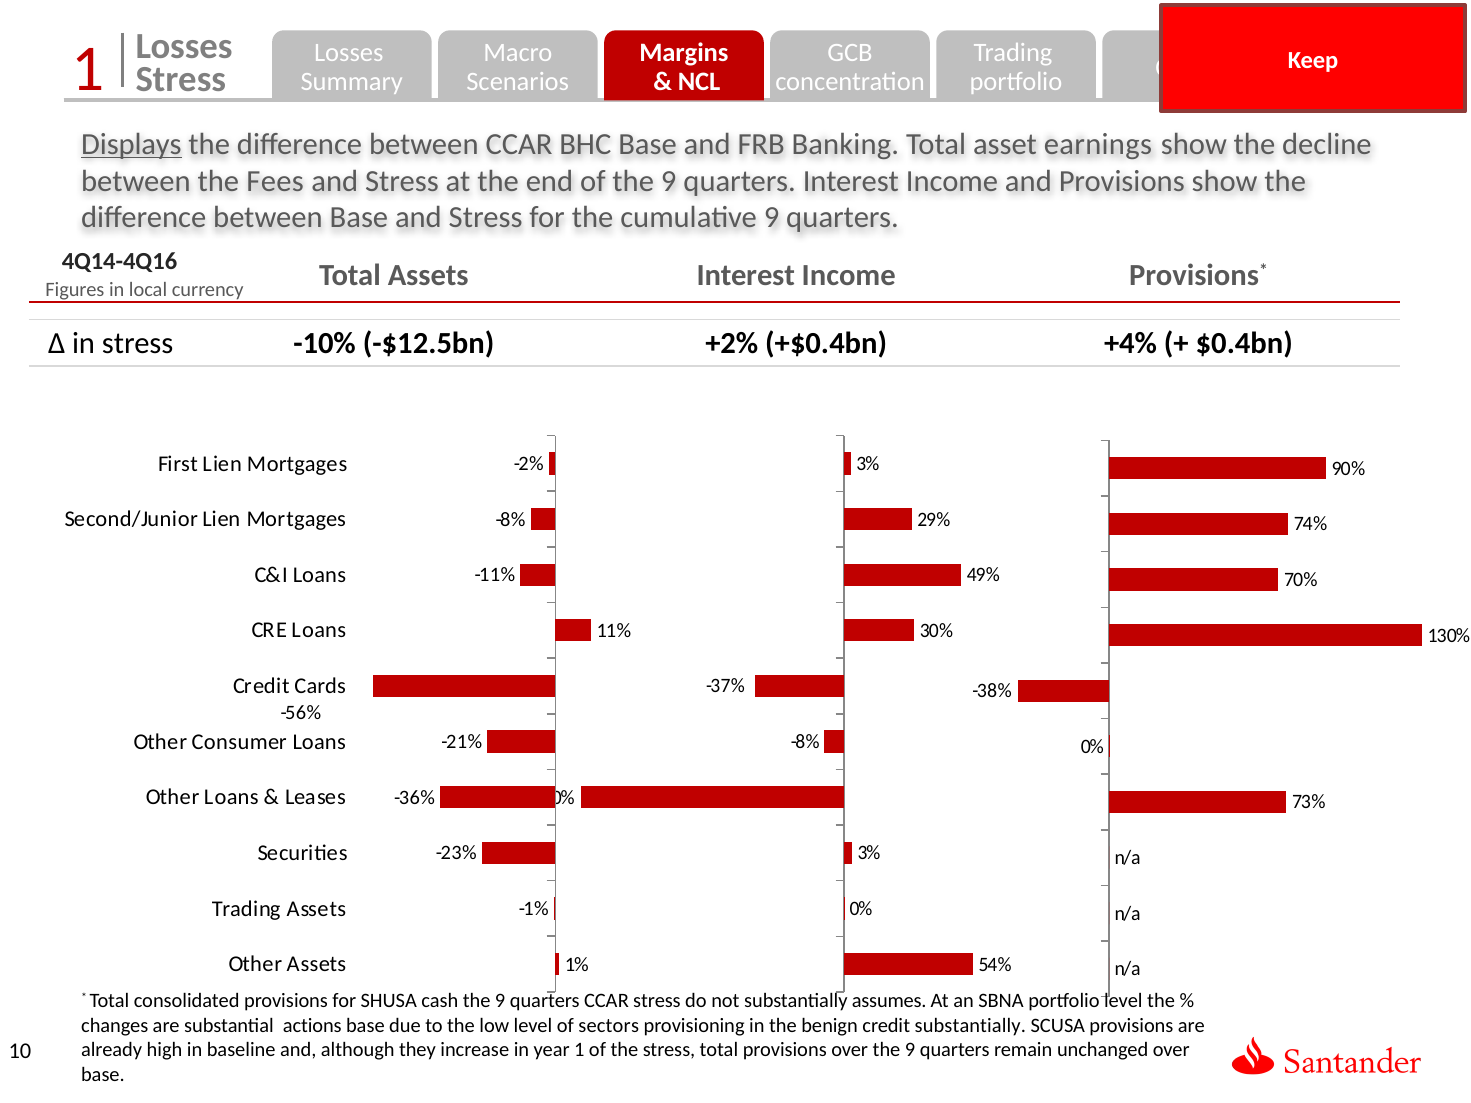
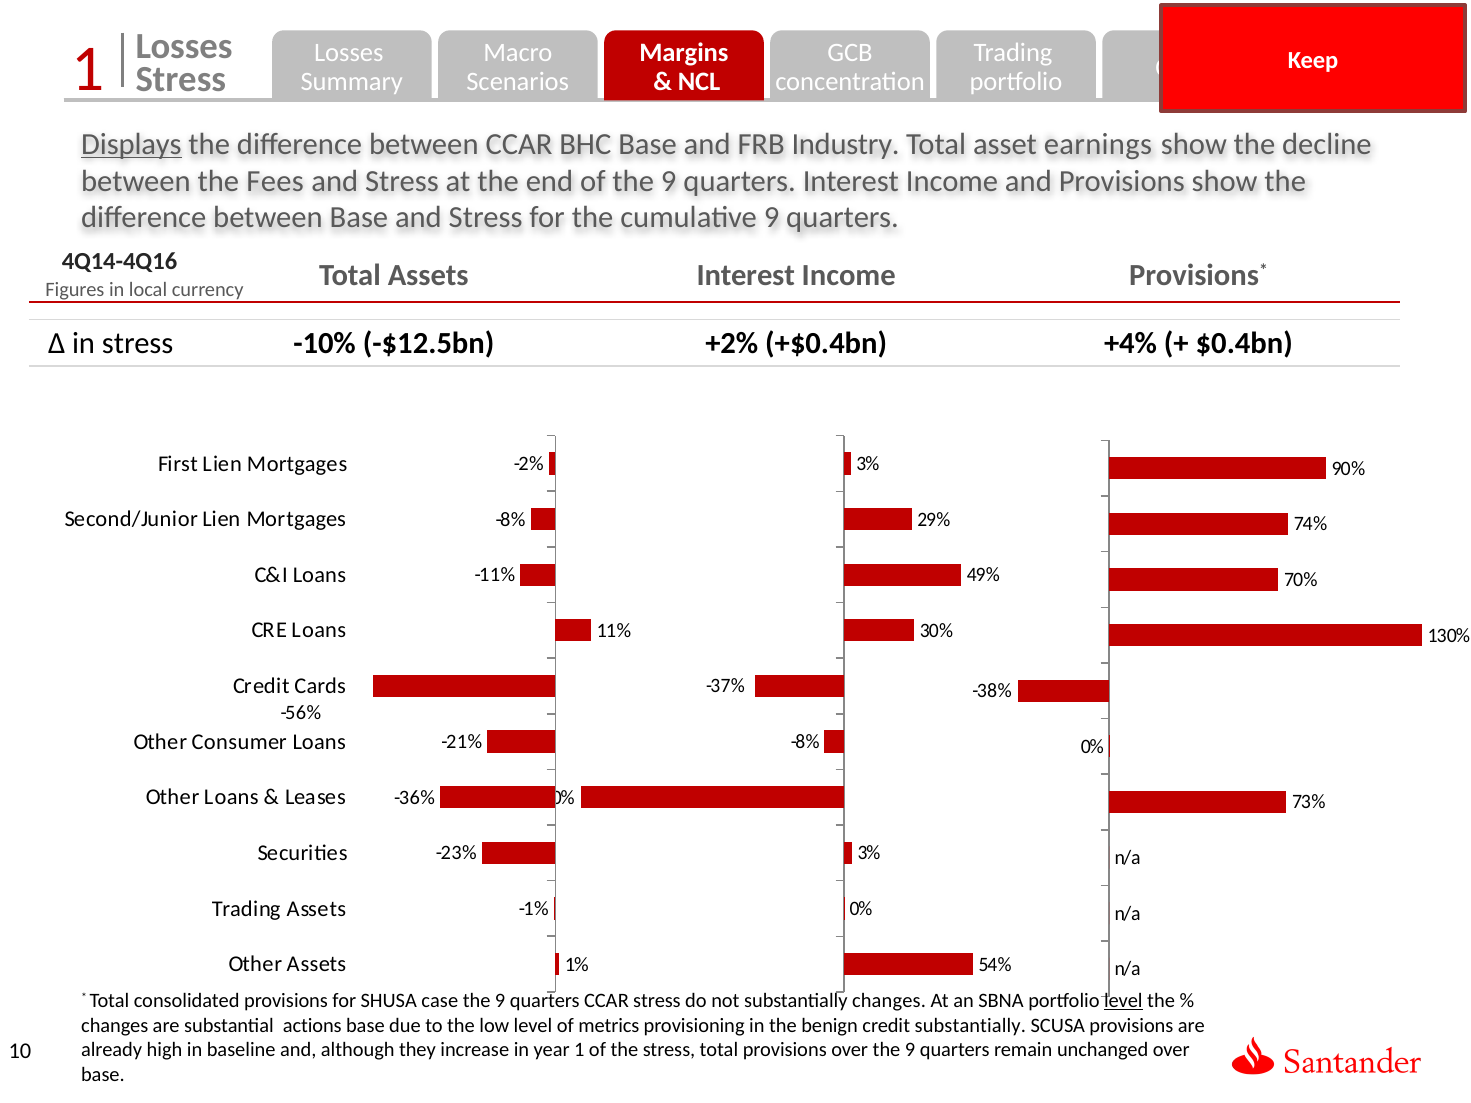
Banking: Banking -> Industry (846, 144)
cash: cash -> case (440, 1001)
substantially assumes: assumes -> changes (889, 1001)
level underline: none -> present (1123, 1001)
sectors: sectors -> metrics (609, 1026)
